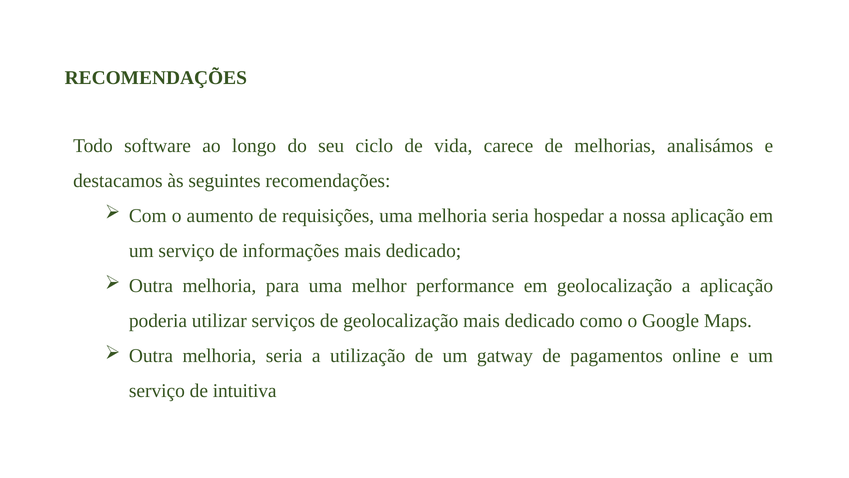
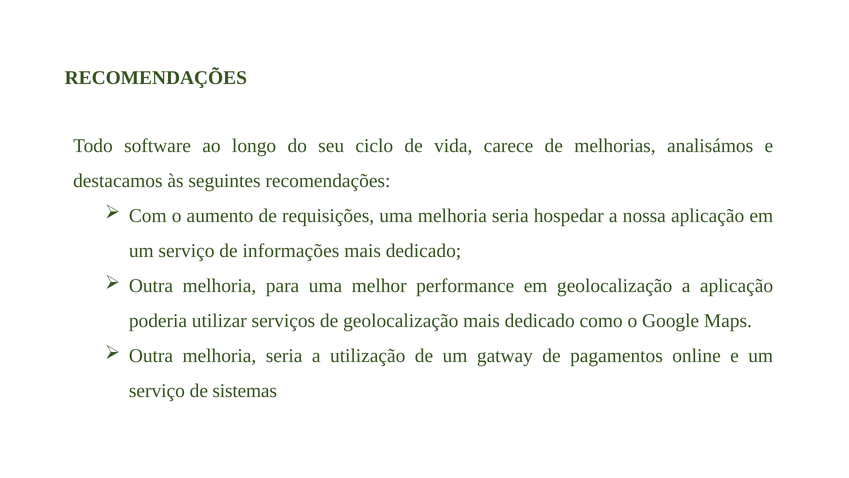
intuitiva: intuitiva -> sistemas (245, 390)
